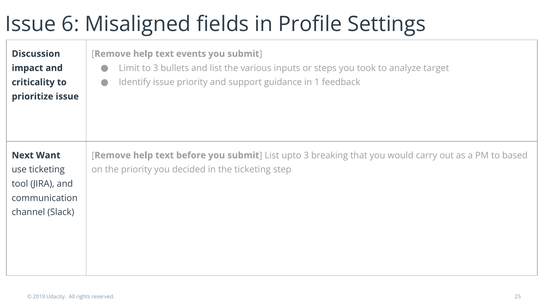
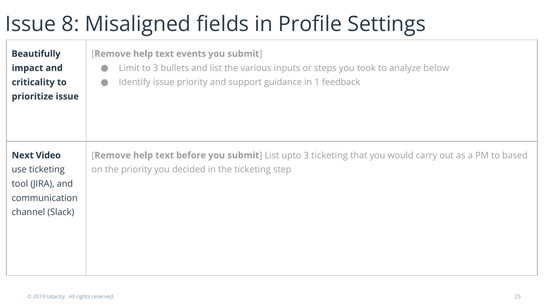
6: 6 -> 8 (70, 24)
Discussion: Discussion -> Beautifully (36, 54)
target: target -> below (436, 68)
Want: Want -> Video (48, 155)
3 breaking: breaking -> ticketing (330, 155)
